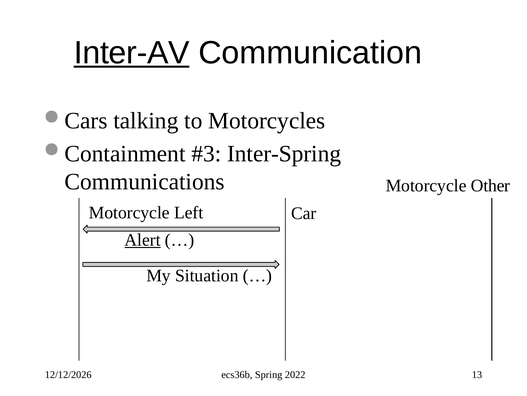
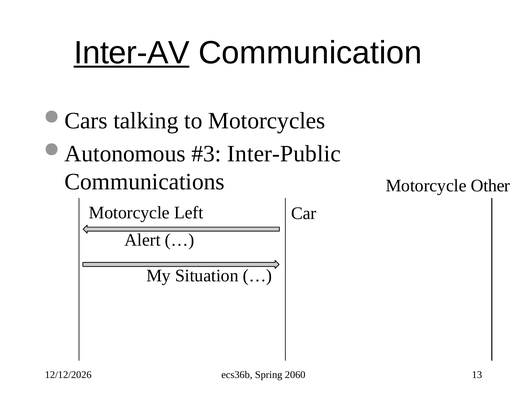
Containment: Containment -> Autonomous (125, 153)
Inter-Spring: Inter-Spring -> Inter-Public (284, 153)
Alert underline: present -> none (143, 240)
2022: 2022 -> 2060 (295, 374)
